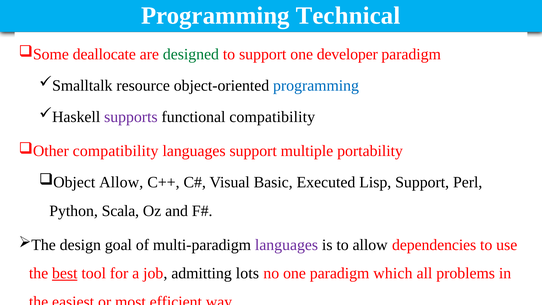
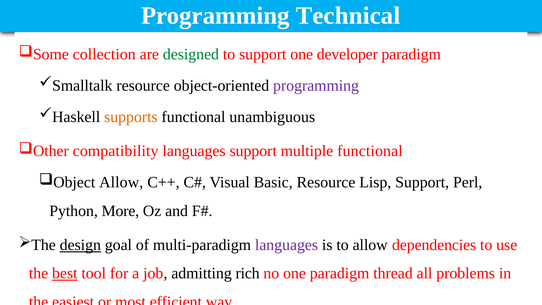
deallocate: deallocate -> collection (104, 54)
programming colour: blue -> purple (316, 86)
supports colour: purple -> orange (131, 117)
functional compatibility: compatibility -> unambiguous (272, 117)
multiple portability: portability -> functional (370, 151)
Basic Executed: Executed -> Resource (326, 182)
Scala: Scala -> More (120, 211)
design underline: none -> present (80, 245)
lots: lots -> rich (248, 273)
which: which -> thread (393, 273)
